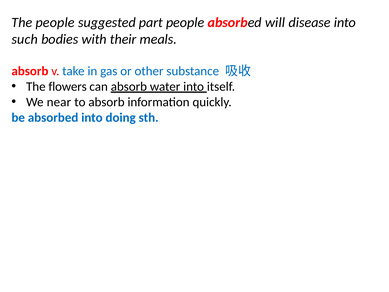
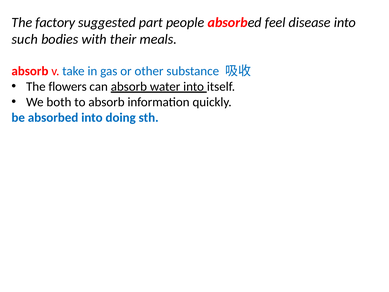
The people: people -> factory (55, 22)
will: will -> feel (275, 22)
near: near -> both (59, 102)
